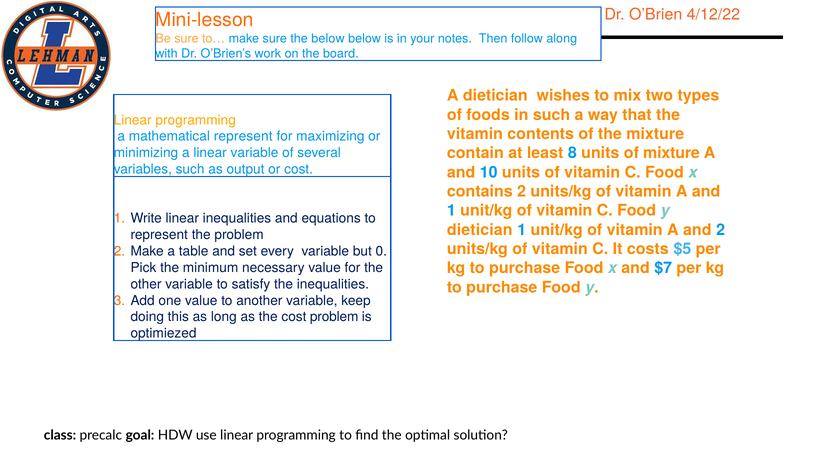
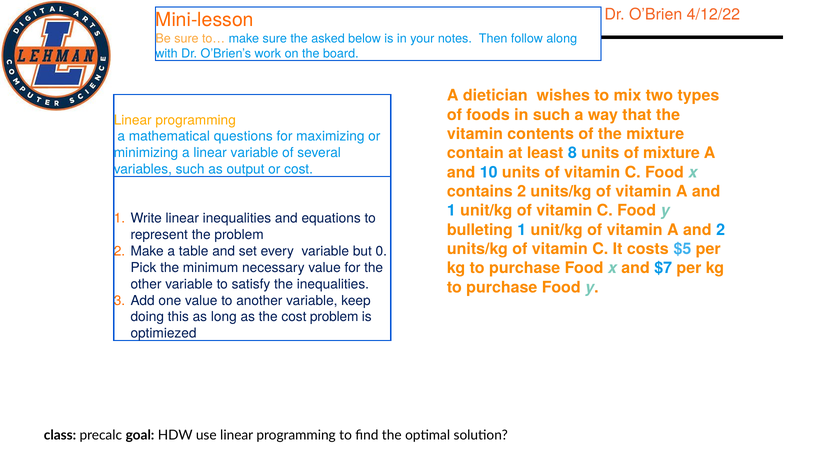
the below: below -> asked (328, 39)
mathematical represent: represent -> questions (243, 136)
dietician: dietician -> bulleting (480, 230)
